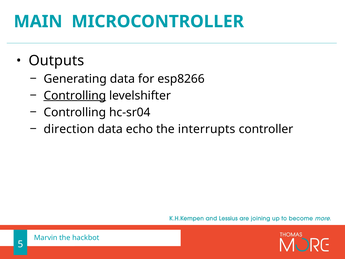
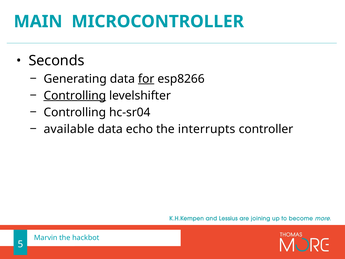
Outputs: Outputs -> Seconds (57, 61)
for underline: none -> present (146, 79)
direction: direction -> available (69, 129)
